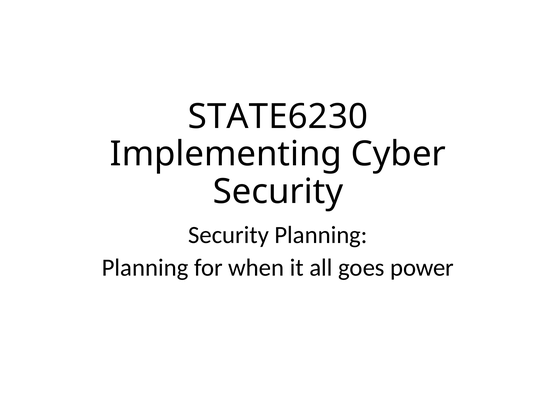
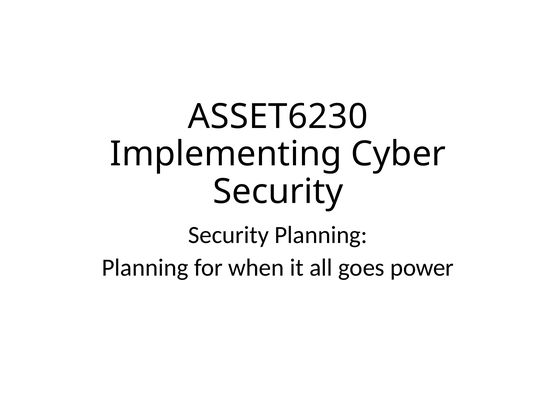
STATE6230: STATE6230 -> ASSET6230 (278, 117)
